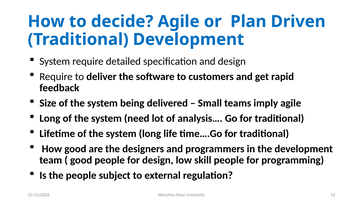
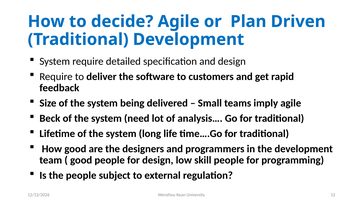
Long: Long -> Beck (50, 118)
